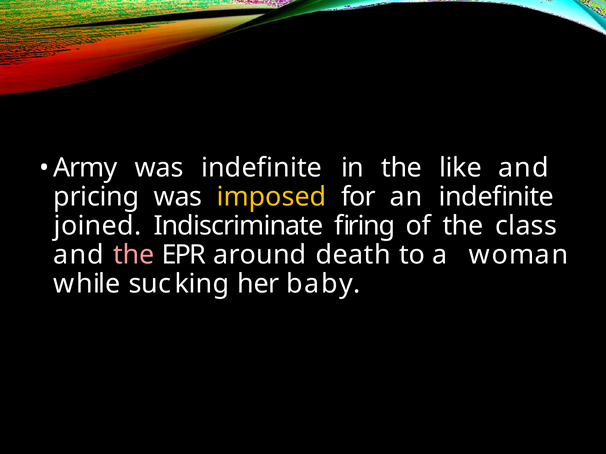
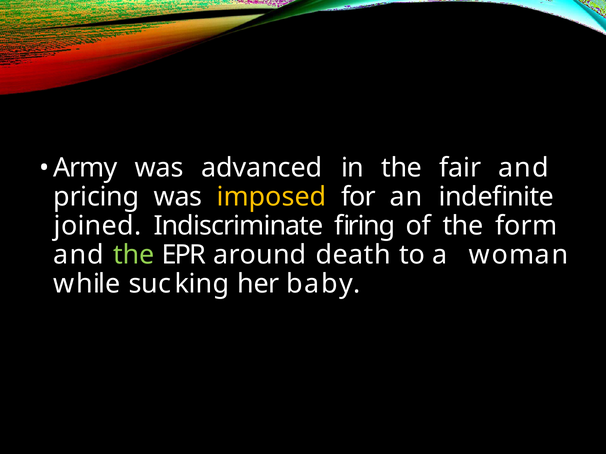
was indefinite: indefinite -> advanced (262, 168)
like: like -> fair (460, 168)
class: class -> form (526, 226)
the colour: pink -> light green (134, 255)
